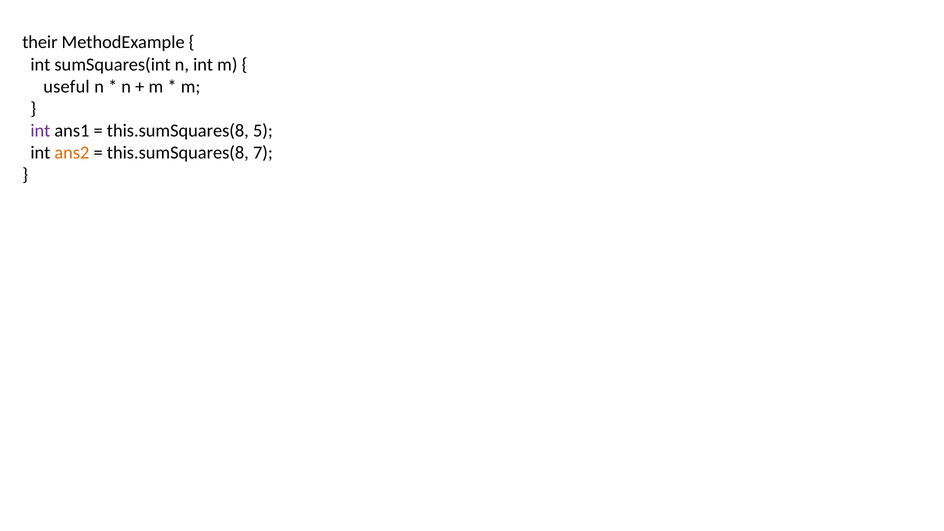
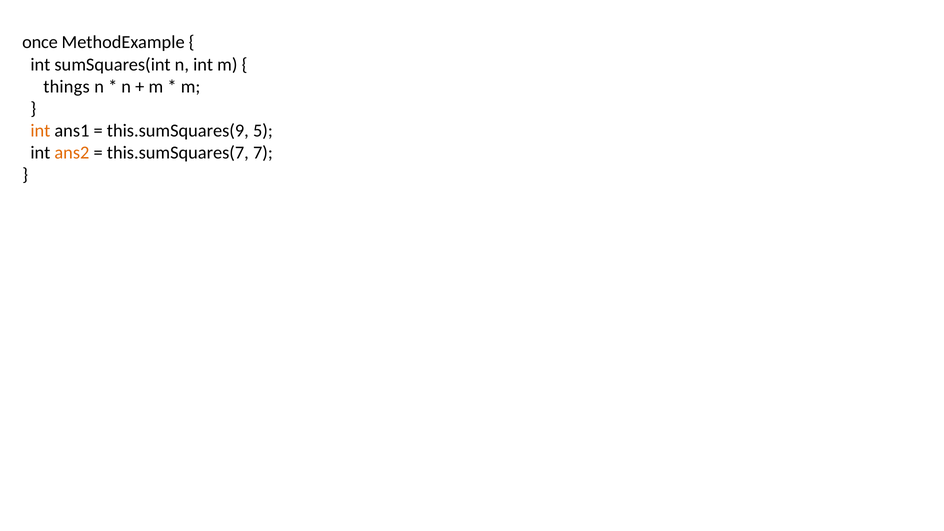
their: their -> once (40, 42)
useful: useful -> things (67, 87)
int colour: purple -> orange (40, 131)
this.sumSquares(8: this.sumSquares(8 -> this.sumSquares(9 (178, 131)
this.sumSquares(8: this.sumSquares(8 -> this.sumSquares(7 (178, 153)
